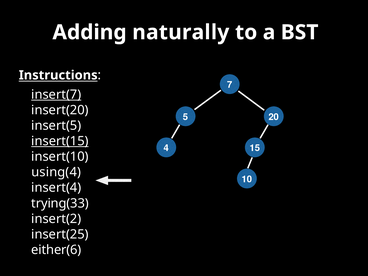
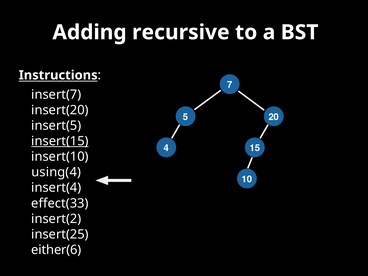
naturally: naturally -> recursive (181, 32)
insert(7 underline: present -> none (56, 95)
trying(33: trying(33 -> effect(33 (60, 203)
